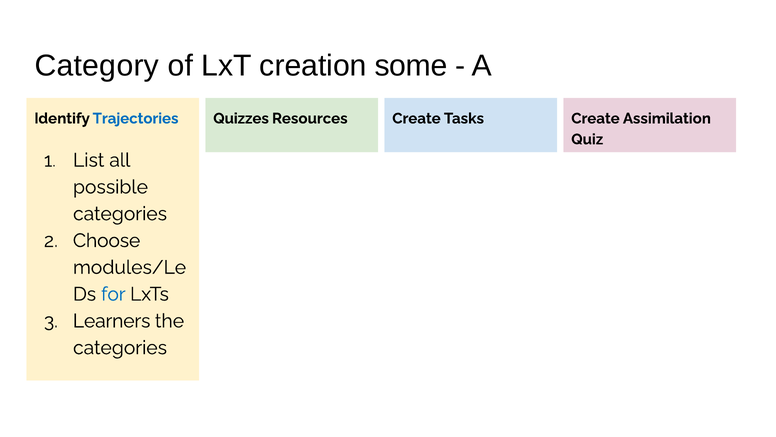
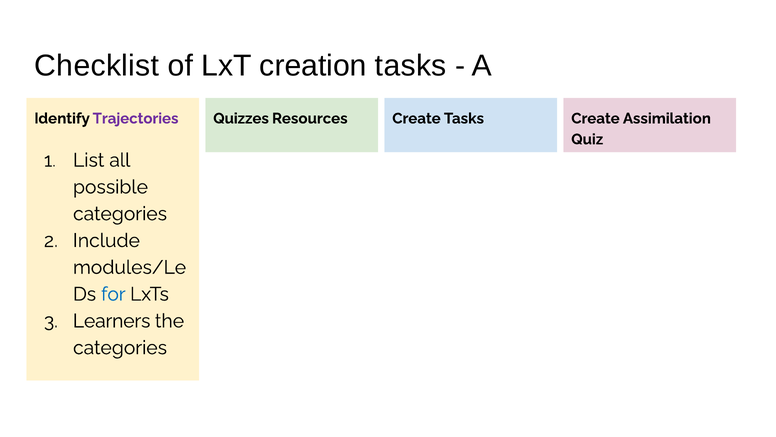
Category: Category -> Checklist (97, 66)
creation some: some -> tasks (411, 66)
Trajectories colour: blue -> purple (136, 118)
Choose: Choose -> Include (106, 240)
